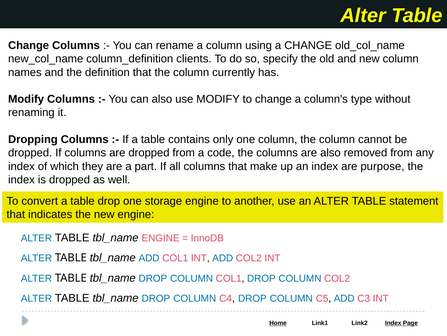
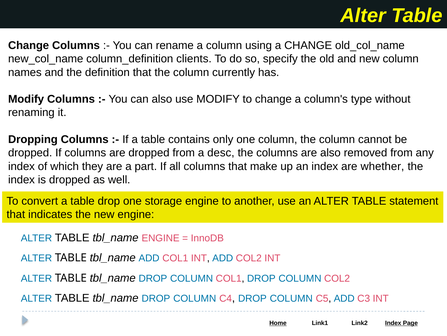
code: code -> desc (221, 153)
purpose: purpose -> whether (382, 166)
